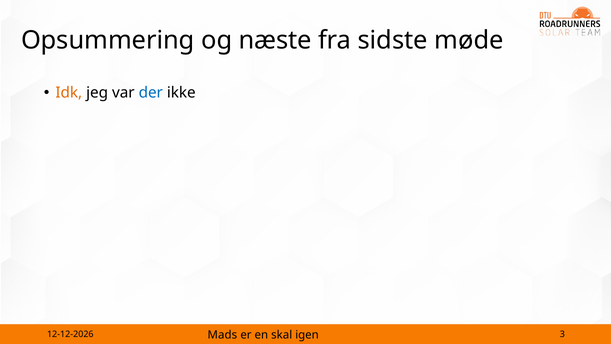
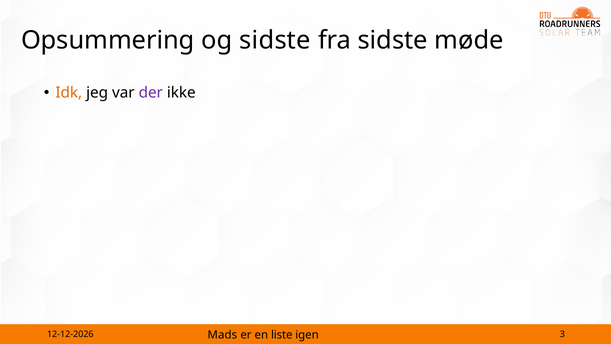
og næste: næste -> sidste (275, 40)
der colour: blue -> purple (151, 93)
skal: skal -> liste (282, 335)
